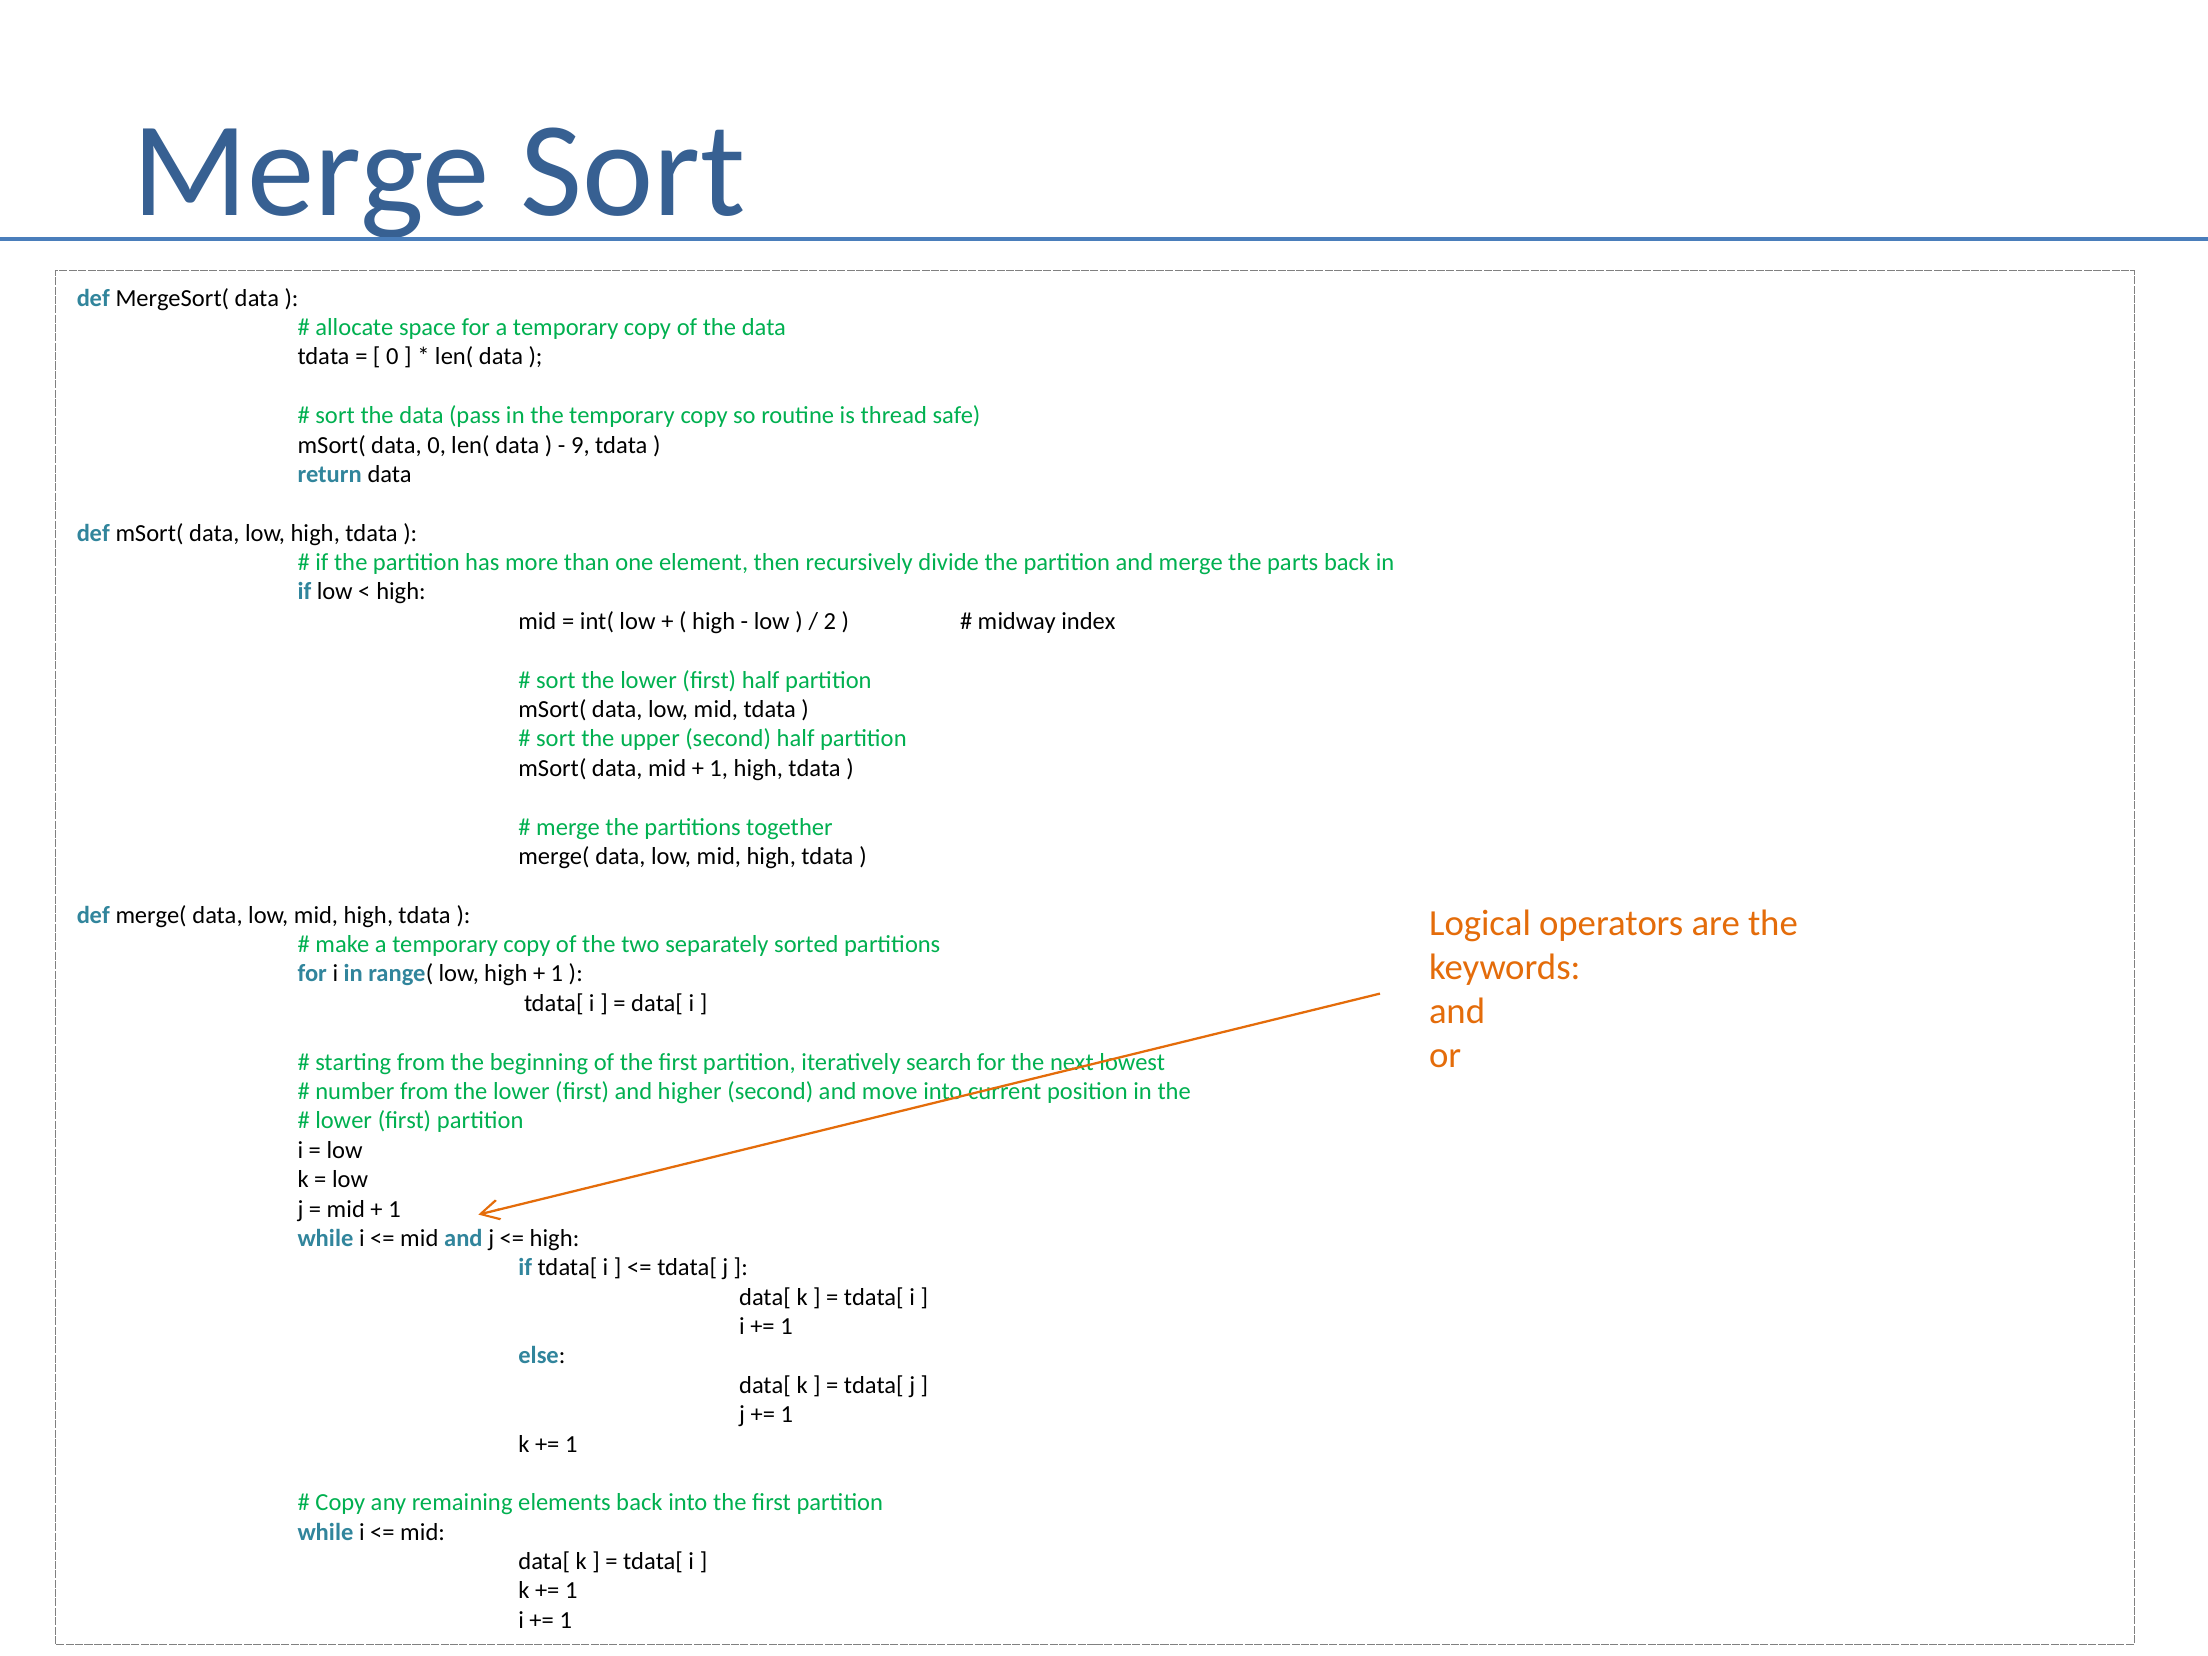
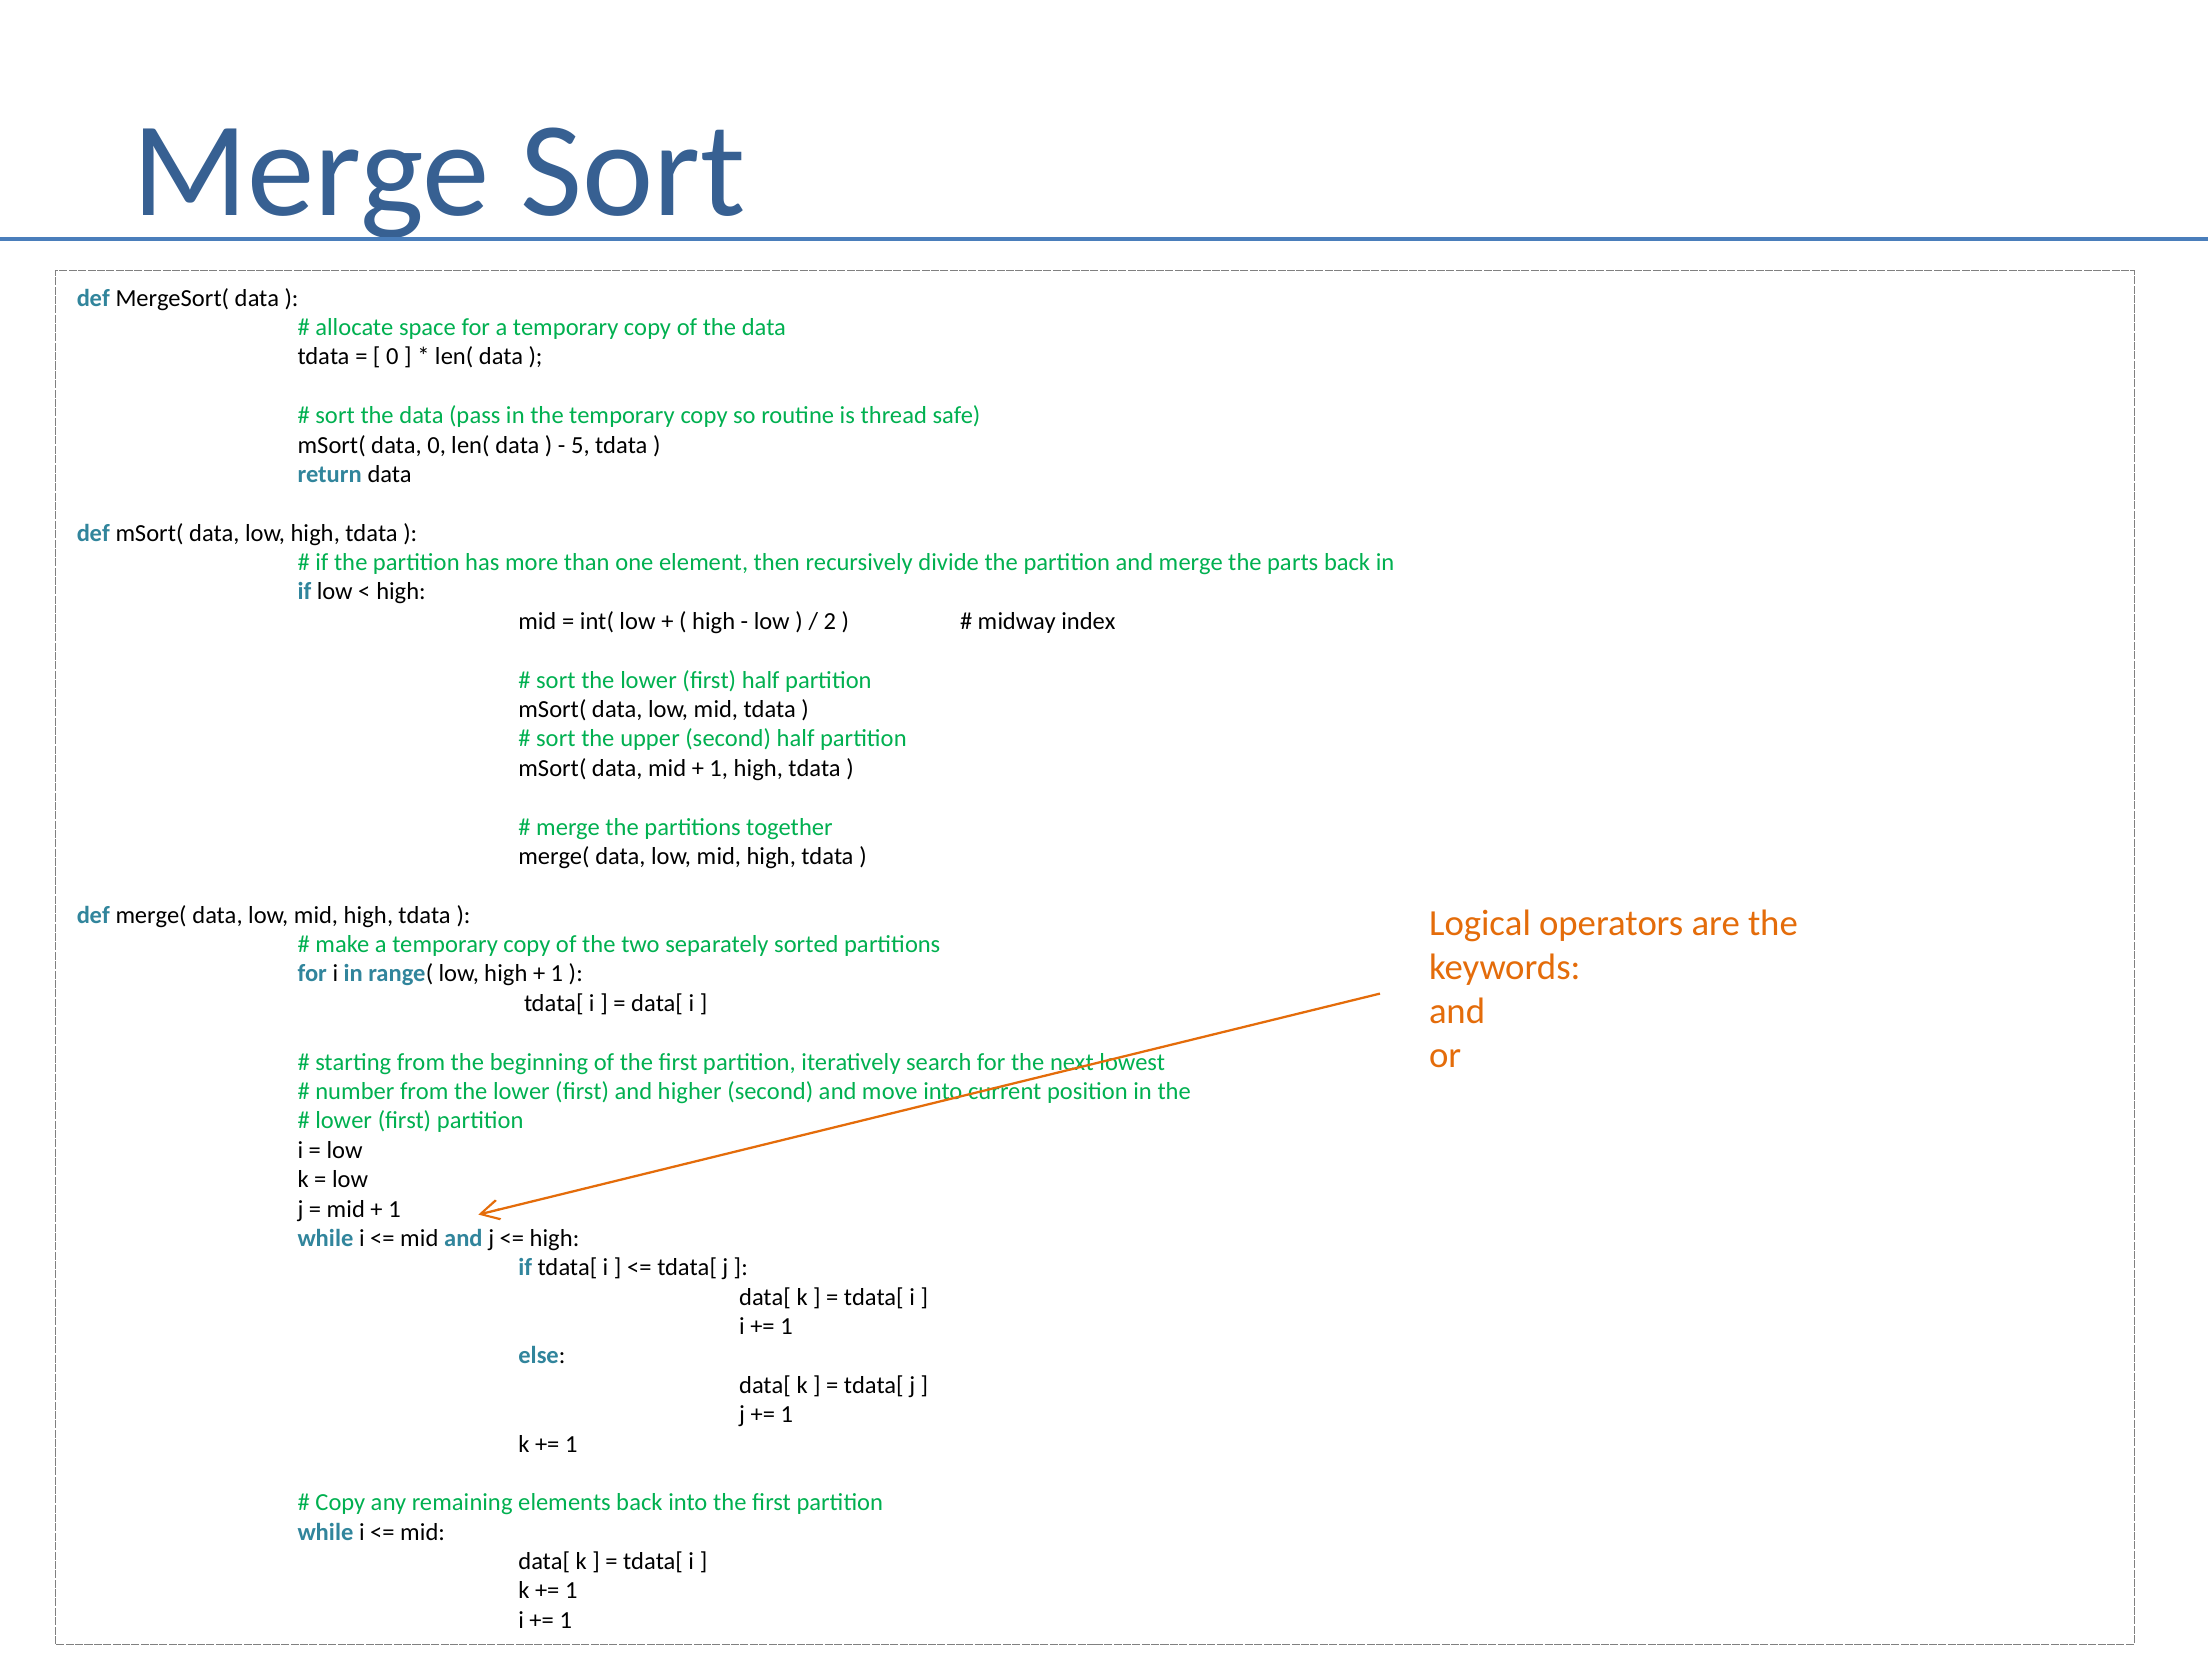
9: 9 -> 5 (580, 445)
